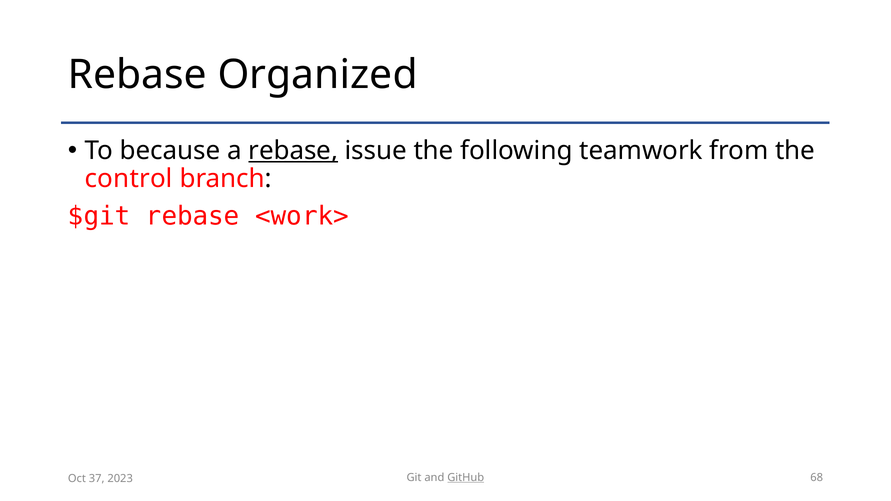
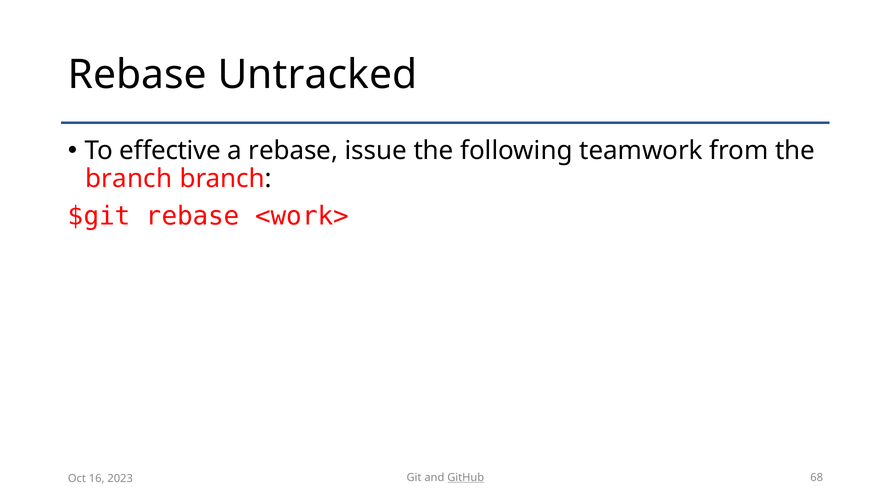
Organized: Organized -> Untracked (318, 75)
because: because -> effective (170, 151)
rebase underline: present -> none (293, 151)
control: control -> branch (129, 179)
37: 37 -> 16 (97, 479)
